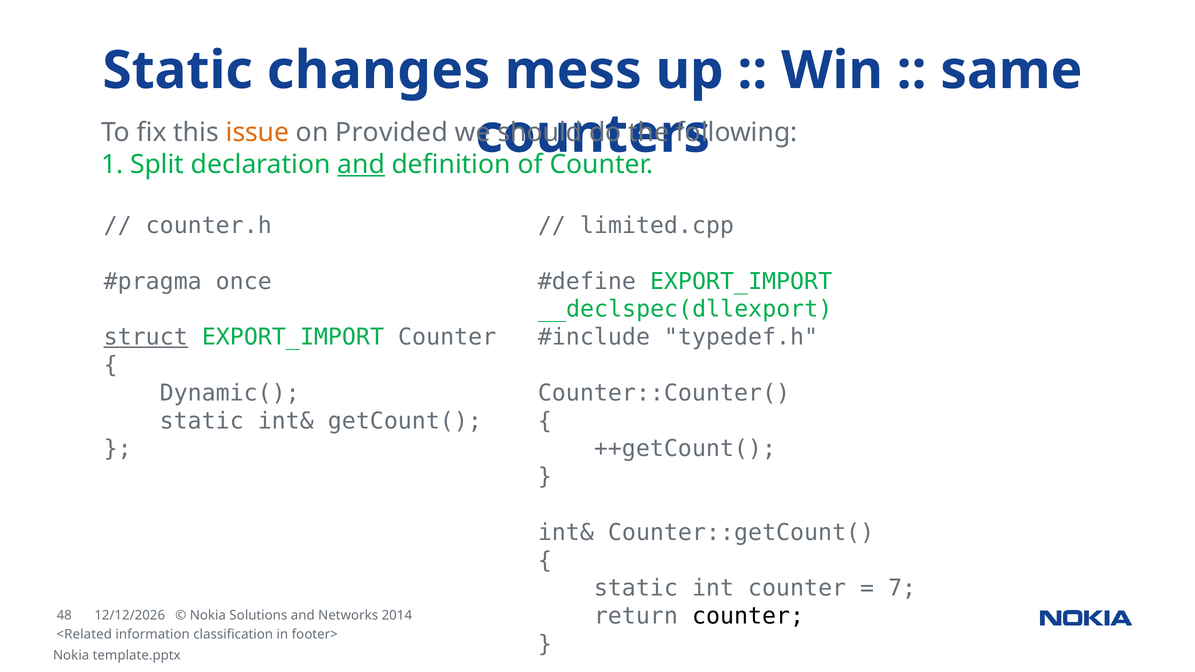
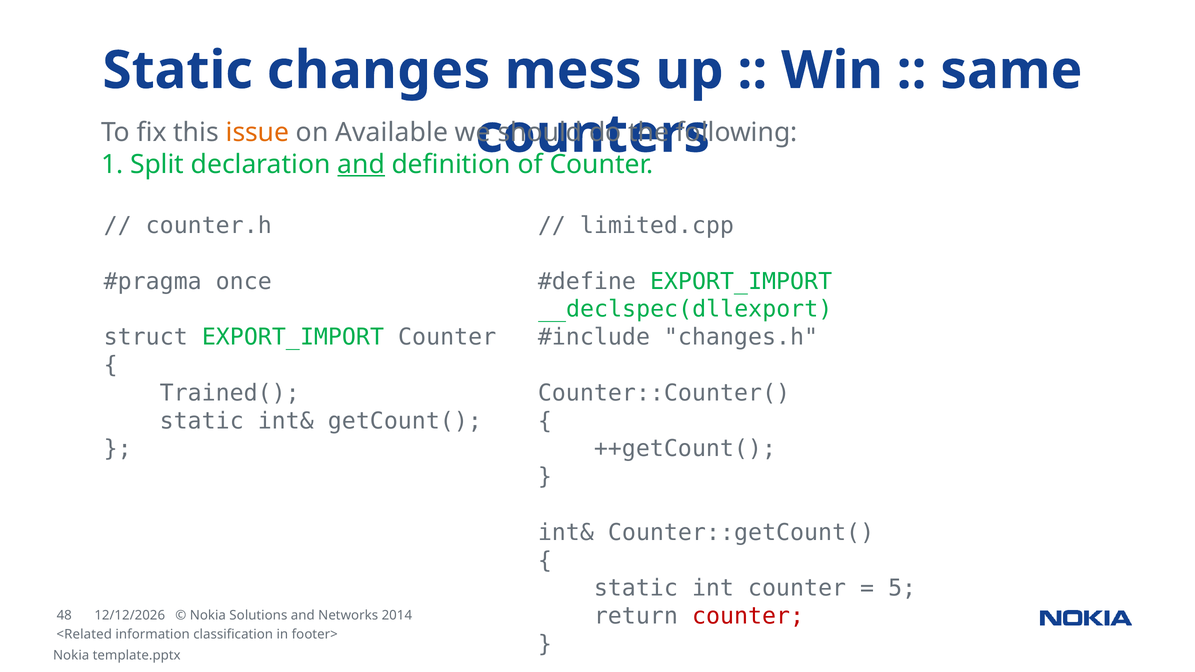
Provided: Provided -> Available (392, 133)
struct underline: present -> none (146, 337)
typedef.h: typedef.h -> changes.h (741, 337)
Dynamic(: Dynamic( -> Trained( (230, 393)
7: 7 -> 5 (902, 588)
counter colour: black -> red (748, 616)
